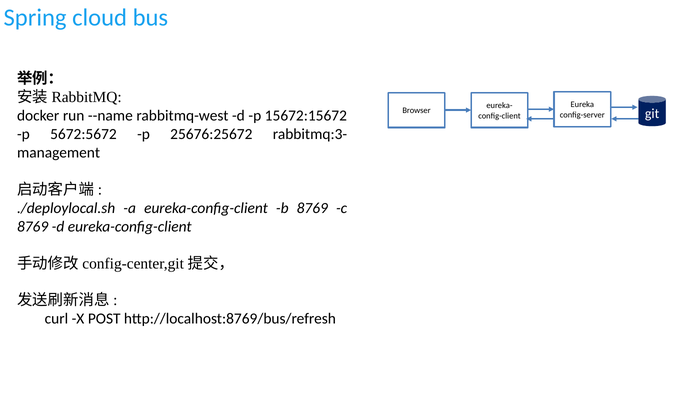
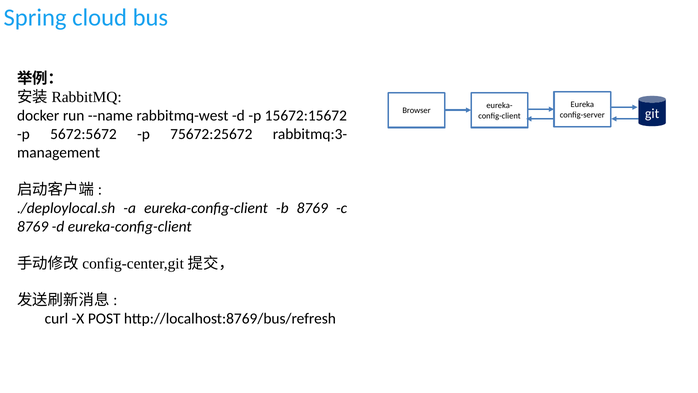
25676:25672: 25676:25672 -> 75672:25672 (211, 134)
